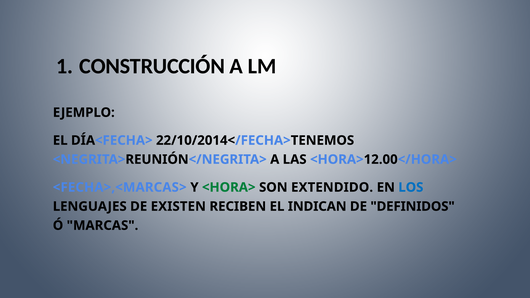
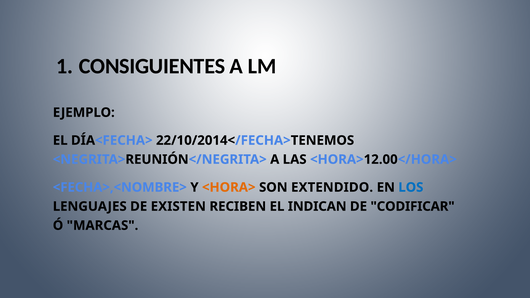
CONSTRUCCIÓN: CONSTRUCCIÓN -> CONSIGUIENTES (152, 66)
<FECHA>,<MARCAS>: <FECHA>,<MARCAS> -> <FECHA>,<NOMBRE> (120, 187)
<HORA> colour: green -> orange (229, 187)
DEFINIDOS: DEFINIDOS -> CODIFICAR (413, 207)
